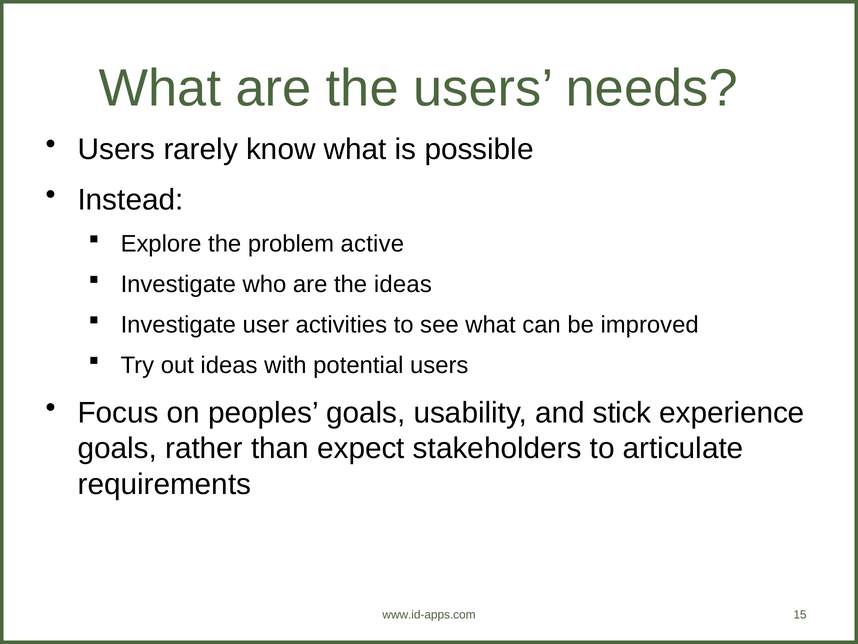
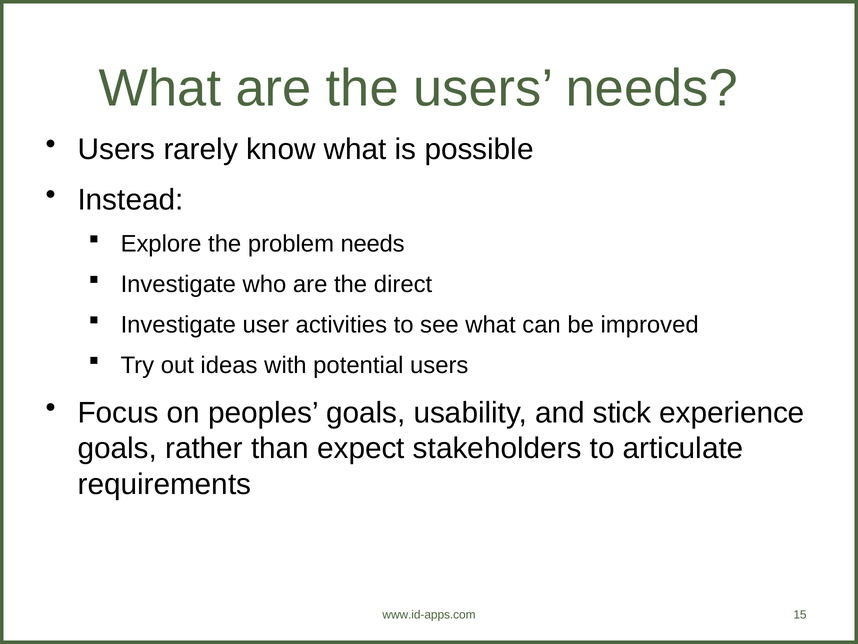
problem active: active -> needs (373, 243)
the ideas: ideas -> direct (403, 284)
